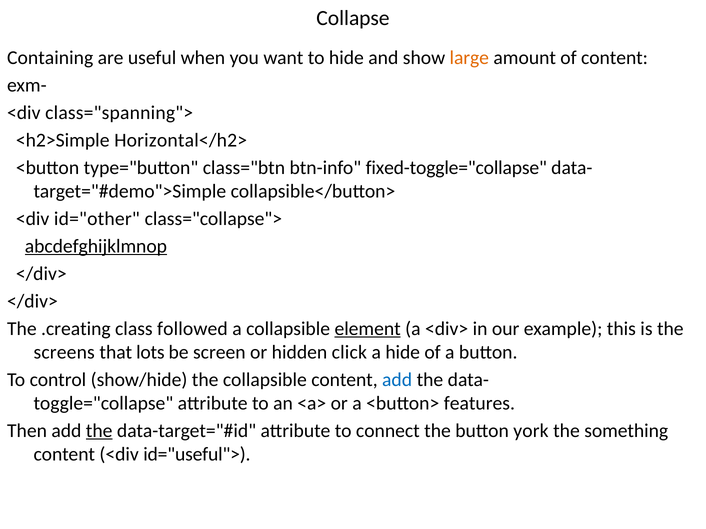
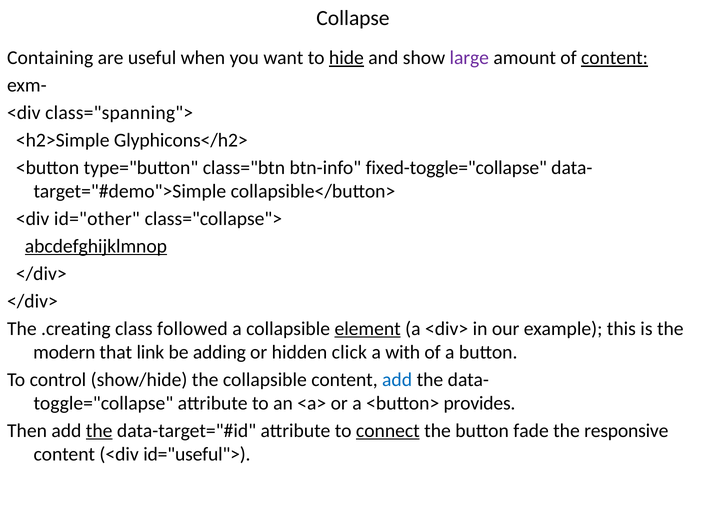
hide underline: none -> present (346, 58)
large colour: orange -> purple (469, 58)
content underline: none -> present (615, 58)
Horizontal</h2>: Horizontal</h2> -> Glyphicons</h2> (181, 140)
screens: screens -> modern (64, 352)
lots: lots -> link (150, 352)
screen: screen -> adding (219, 352)
a hide: hide -> with (403, 352)
features: features -> provides (479, 404)
connect underline: none -> present (388, 431)
york: york -> fade (531, 431)
something: something -> responsive (626, 431)
